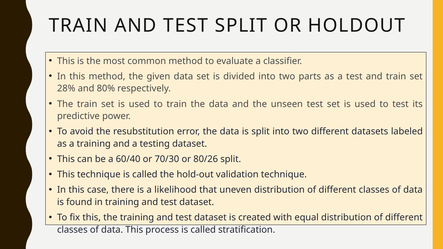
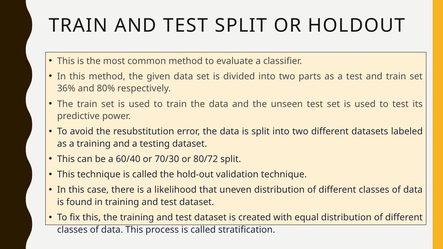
28%: 28% -> 36% (66, 89)
80/26: 80/26 -> 80/72 (206, 159)
